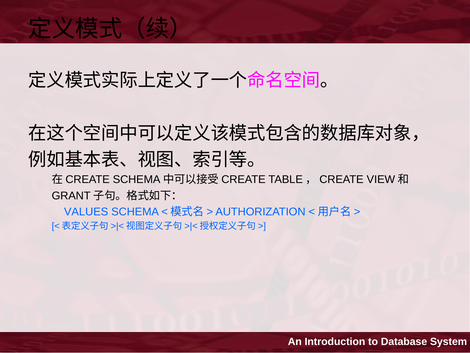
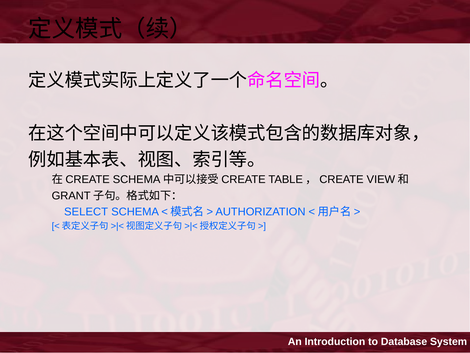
VALUES: VALUES -> SELECT (86, 211)
